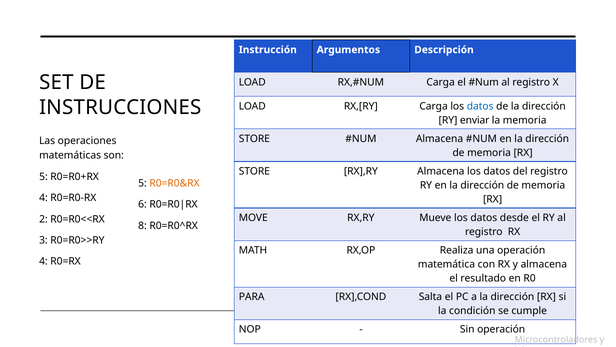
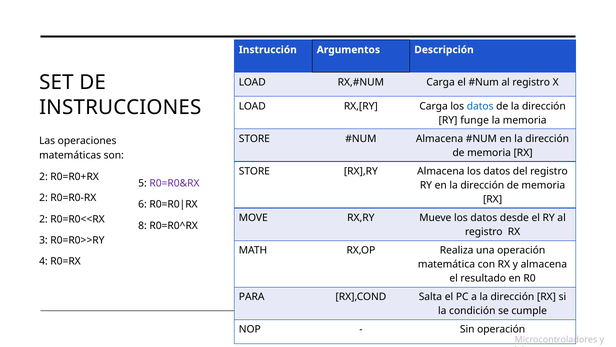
enviar: enviar -> funge (475, 120)
5: 5 -> 2 (43, 177)
R0=R0&RX colour: orange -> purple (174, 183)
4: 4 -> 2 (43, 198)
